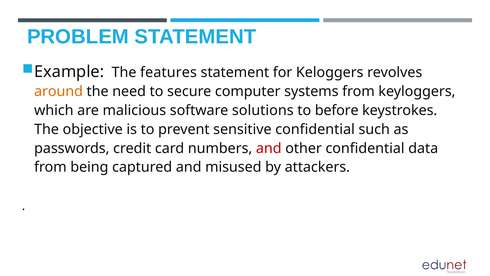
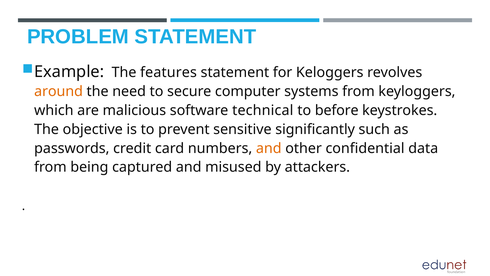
solutions: solutions -> technical (263, 110)
sensitive confidential: confidential -> significantly (315, 129)
and colour: red -> orange (269, 148)
